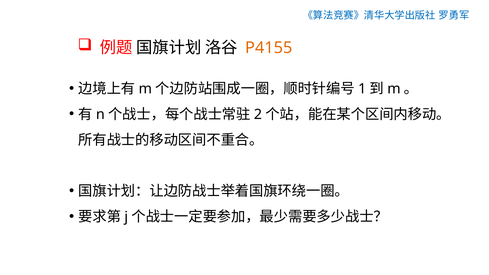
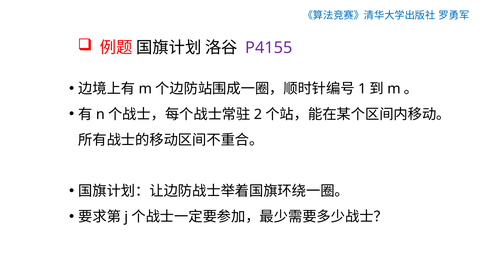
P4155 colour: orange -> purple (269, 48)
